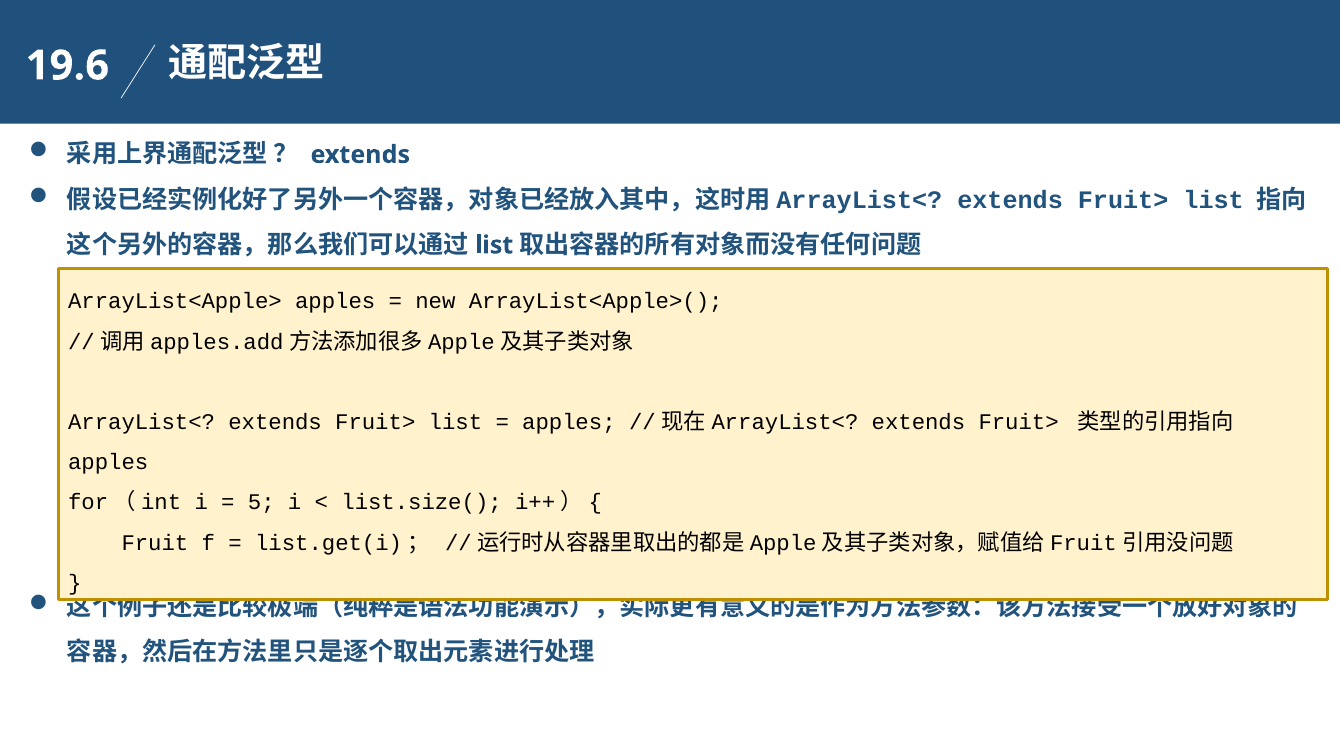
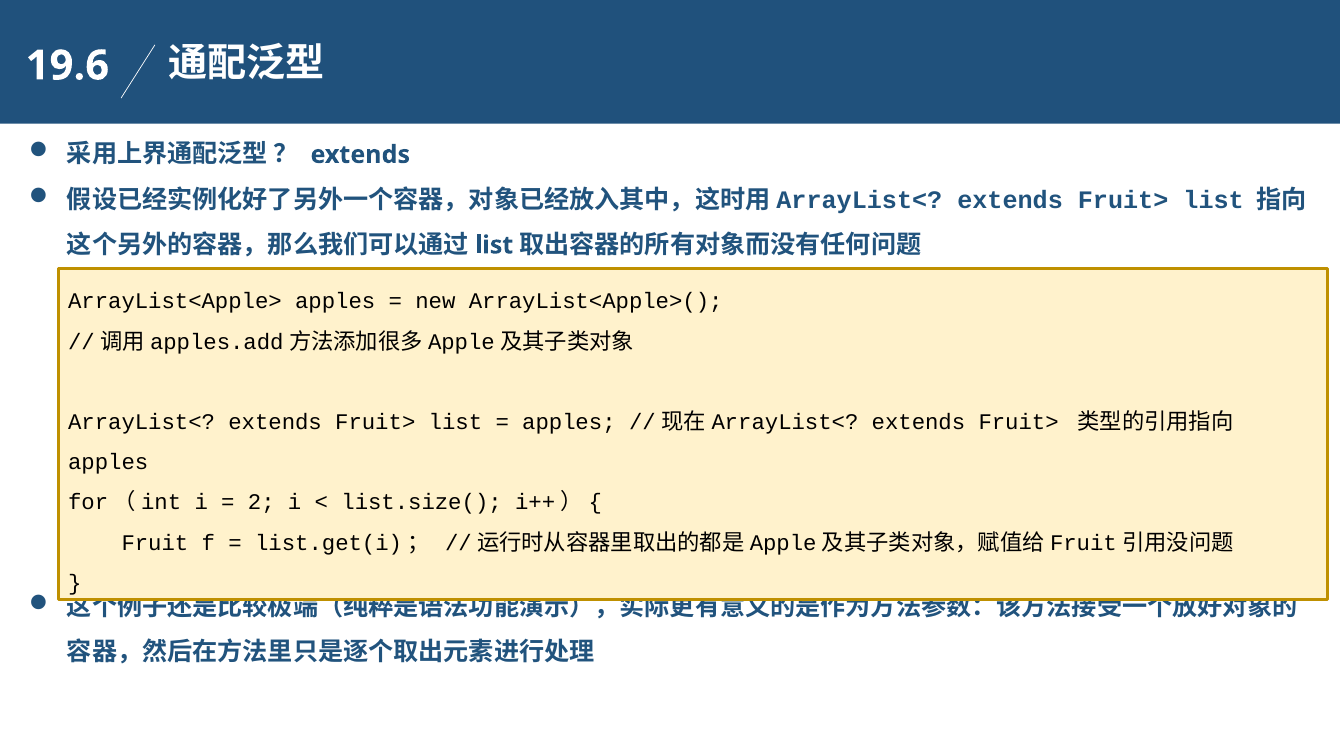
5: 5 -> 2 (261, 502)
